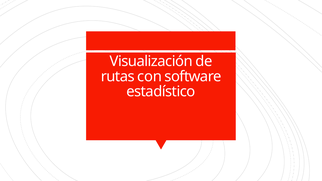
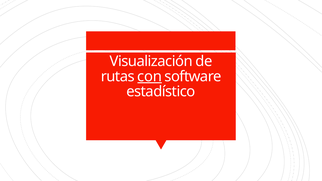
con underline: none -> present (150, 76)
